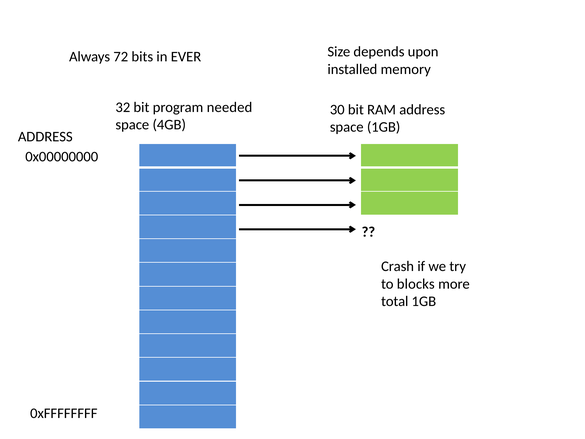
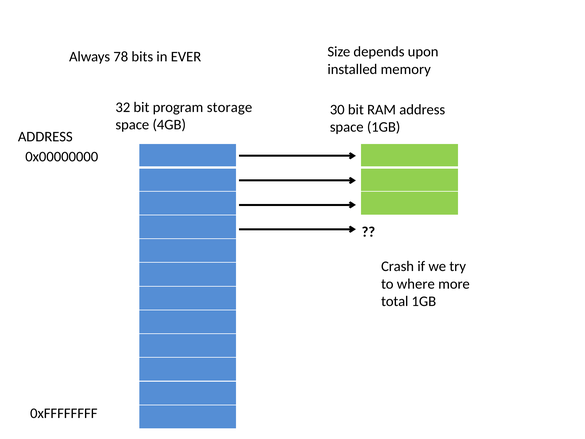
72: 72 -> 78 (121, 57)
needed: needed -> storage (229, 107)
blocks: blocks -> where (416, 284)
